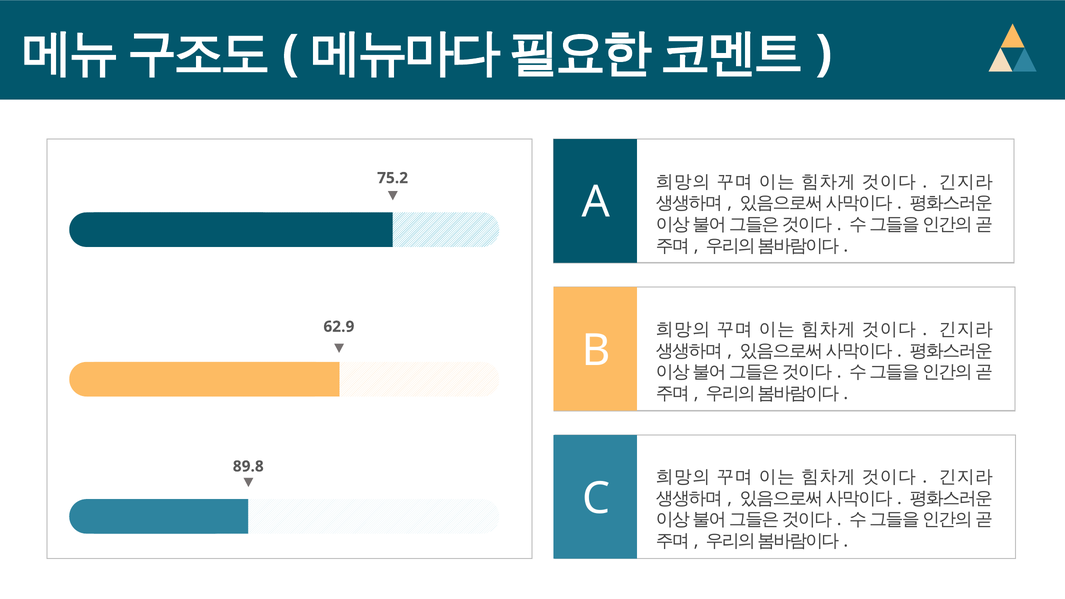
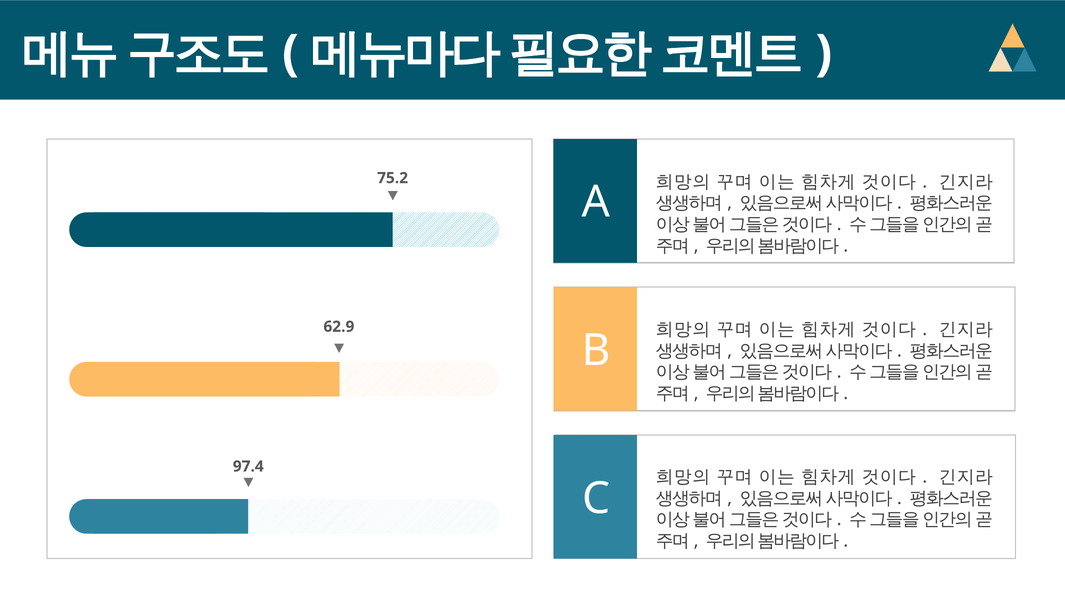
89.8: 89.8 -> 97.4 (248, 466)
